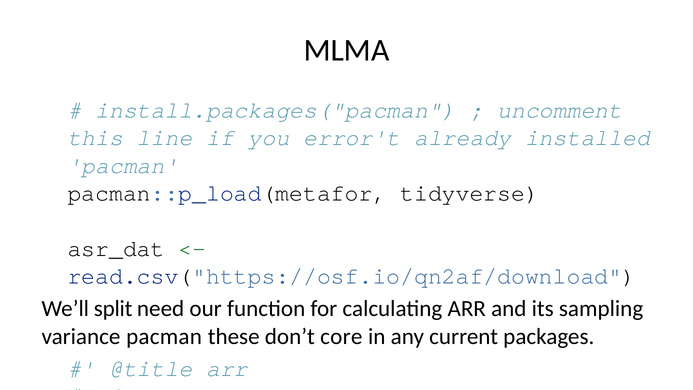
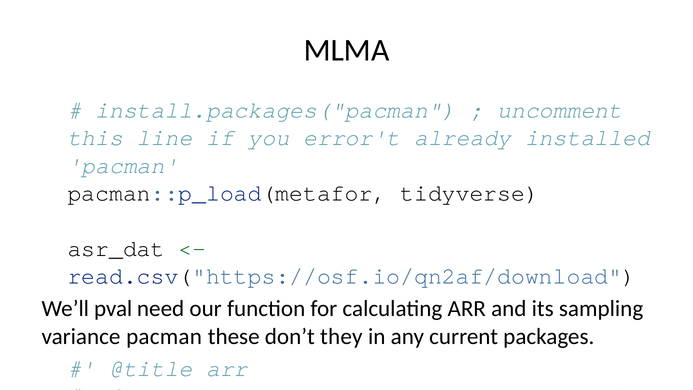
split: split -> pval (113, 309)
core: core -> they (341, 336)
